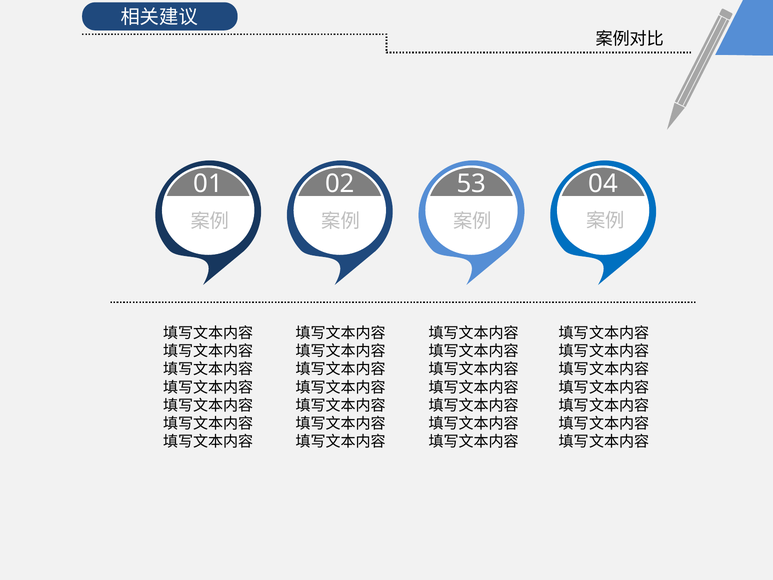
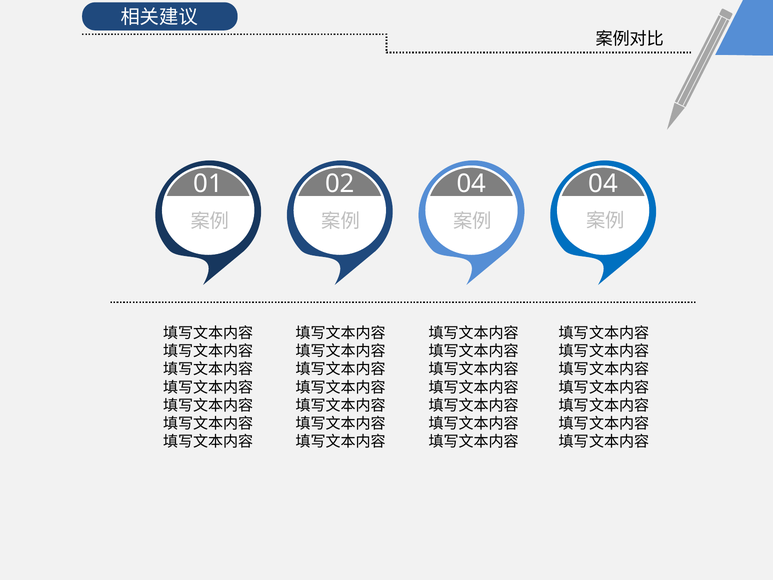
02 53: 53 -> 04 (472, 184)
